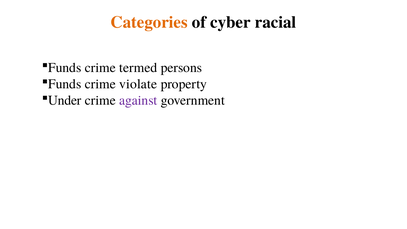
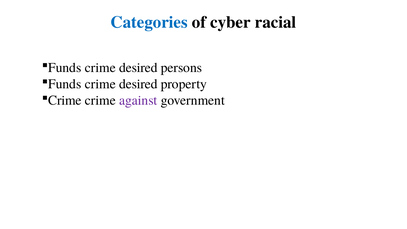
Categories colour: orange -> blue (149, 22)
termed: termed -> desired (138, 68)
violate: violate -> desired (138, 84)
Under: Under -> Crime (65, 100)
